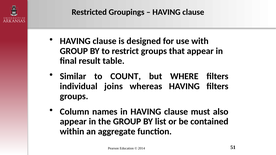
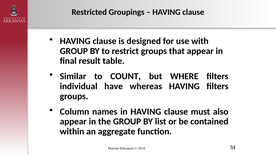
joins: joins -> have (114, 86)
